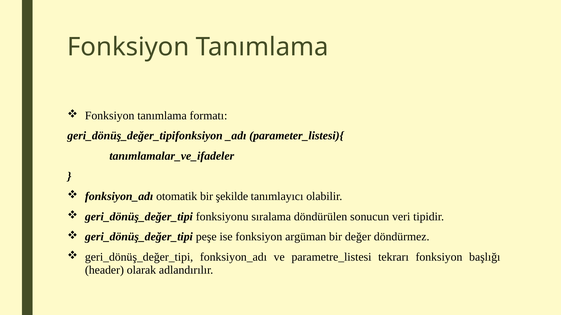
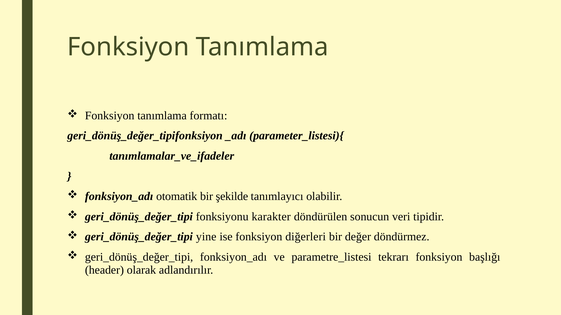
sıralama: sıralama -> karakter (271, 217)
peşe: peşe -> yine (206, 237)
argüman: argüman -> diğerleri (306, 237)
